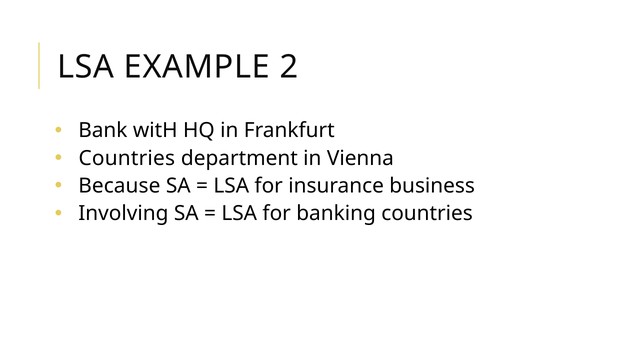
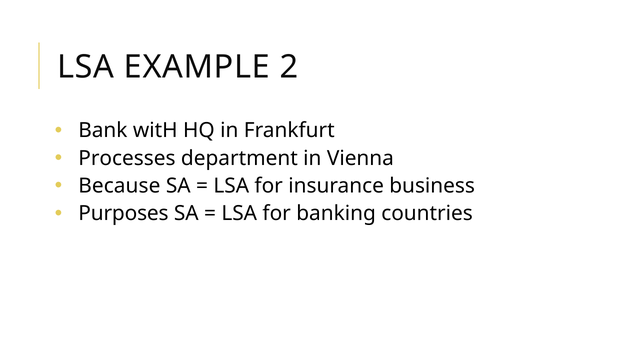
Countries: Countries -> Processes (127, 158)
Involving: Involving -> Purposes (123, 214)
